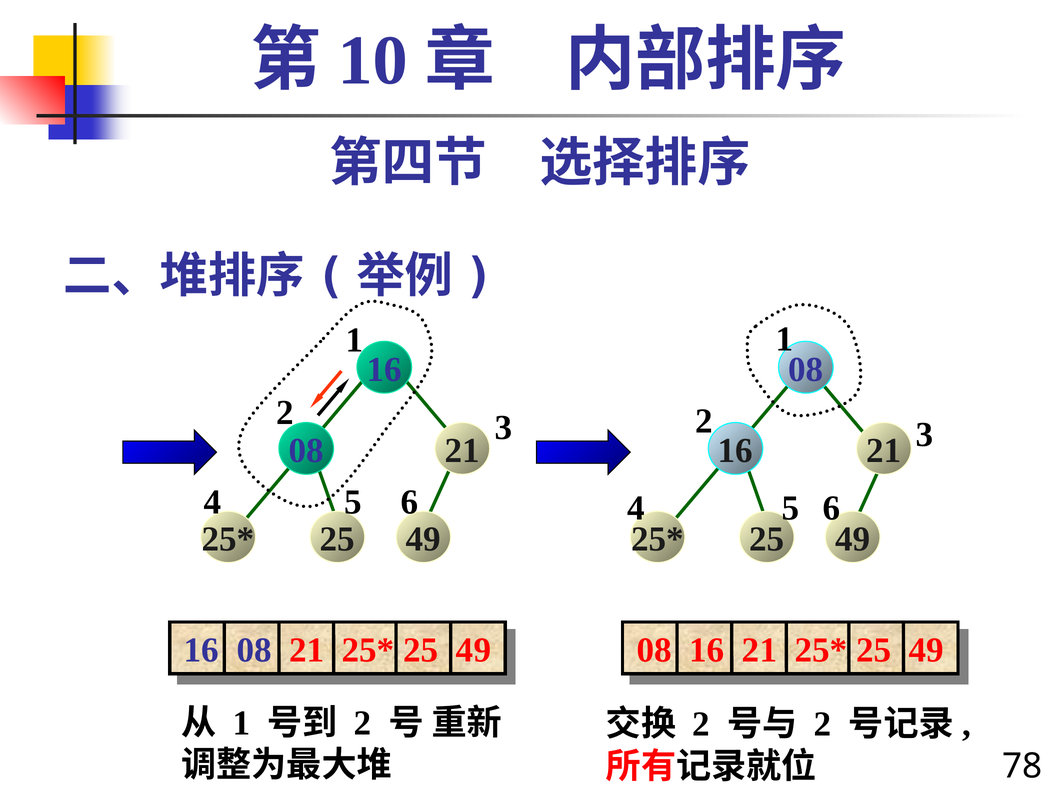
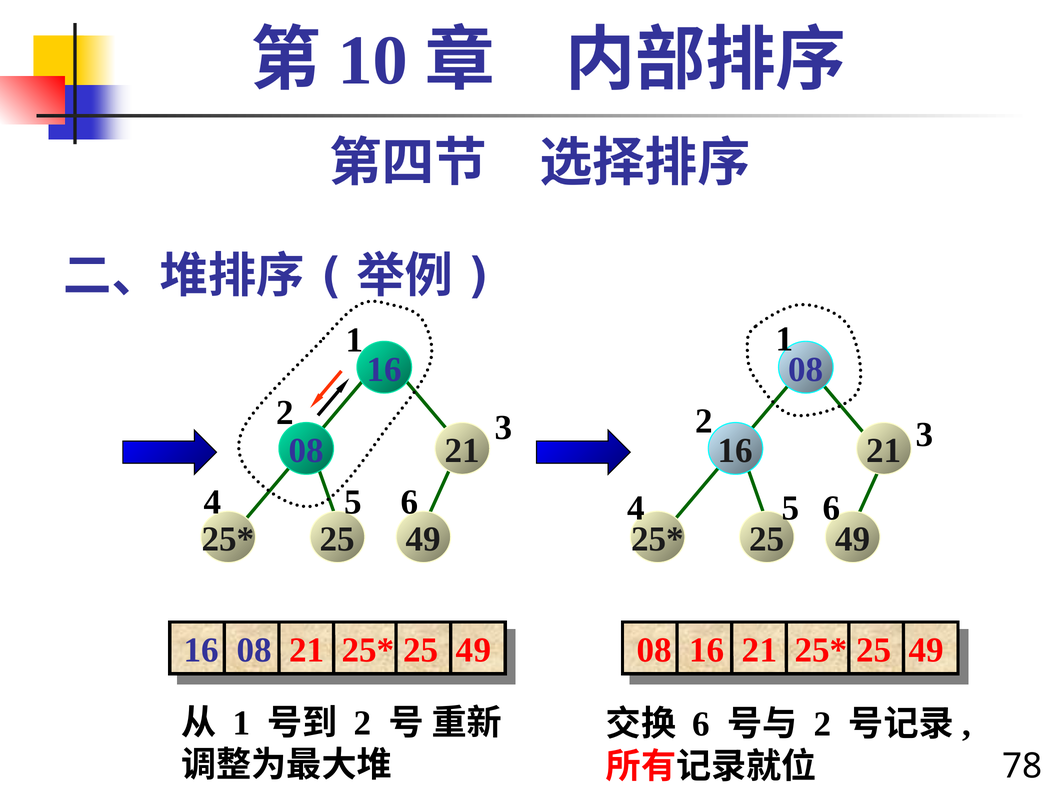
2: 2 -> 6 (701, 724)
